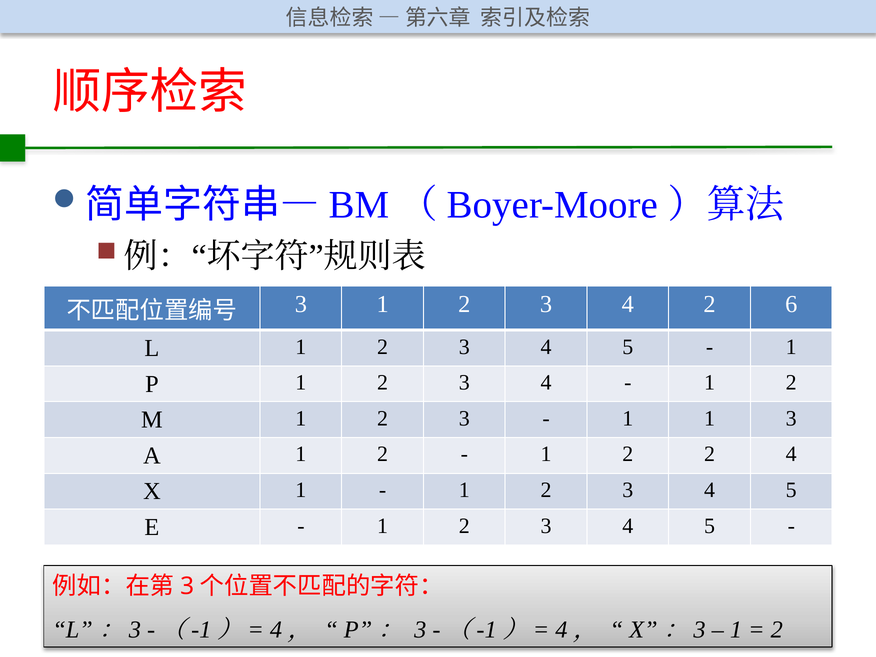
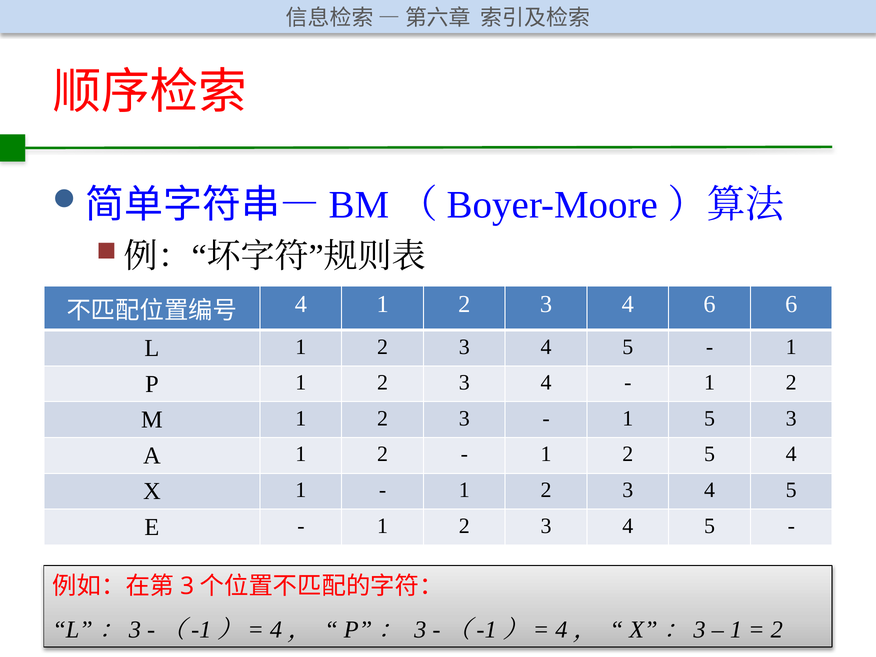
3: 3 -> 4 (301, 304)
4 2: 2 -> 6 (710, 304)
1 1: 1 -> 5 (709, 418)
2 2: 2 -> 5 (709, 454)
